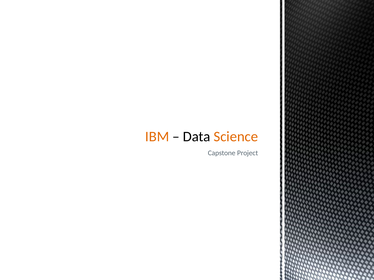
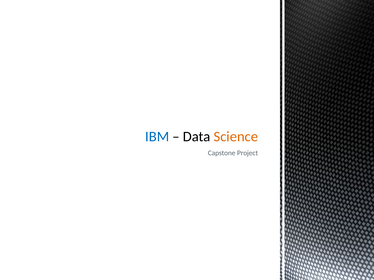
IBM colour: orange -> blue (157, 137)
